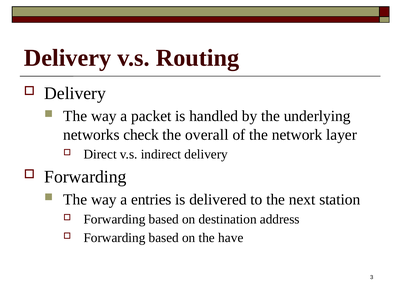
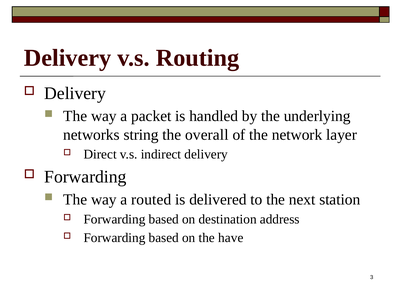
check: check -> string (141, 135)
entries: entries -> routed (151, 199)
